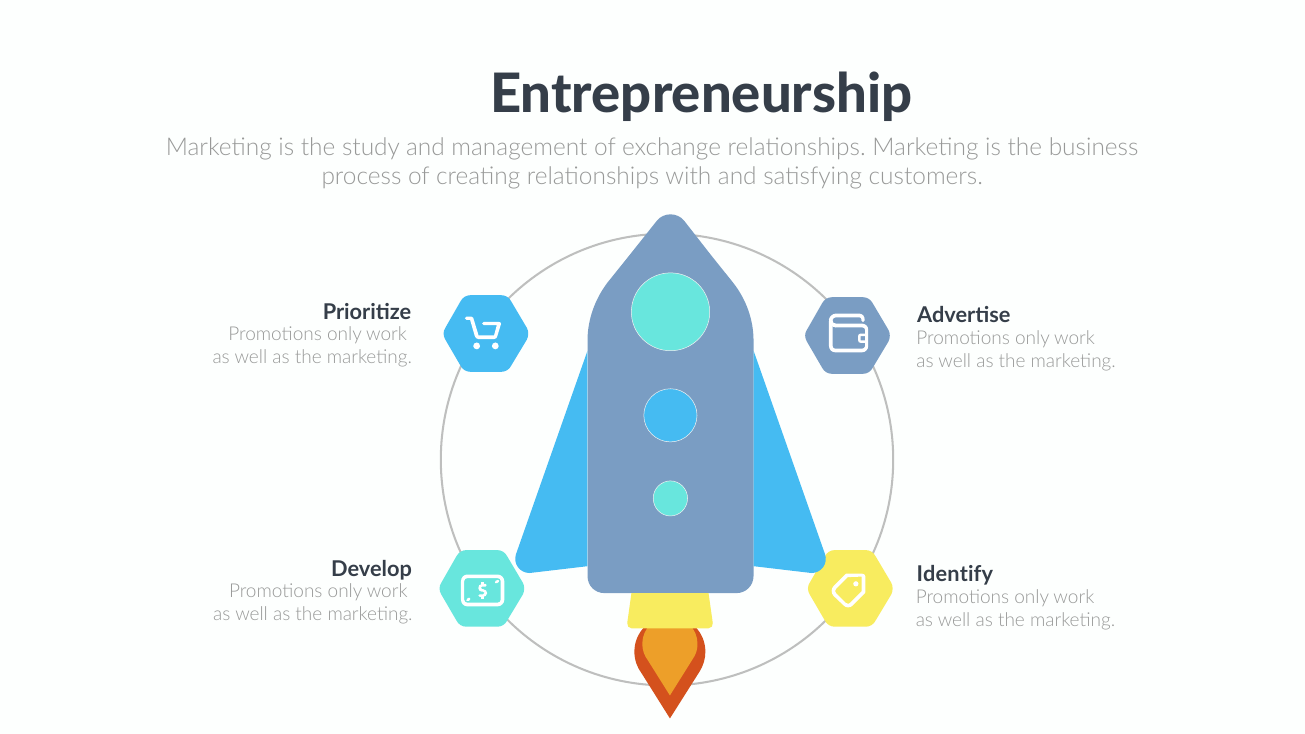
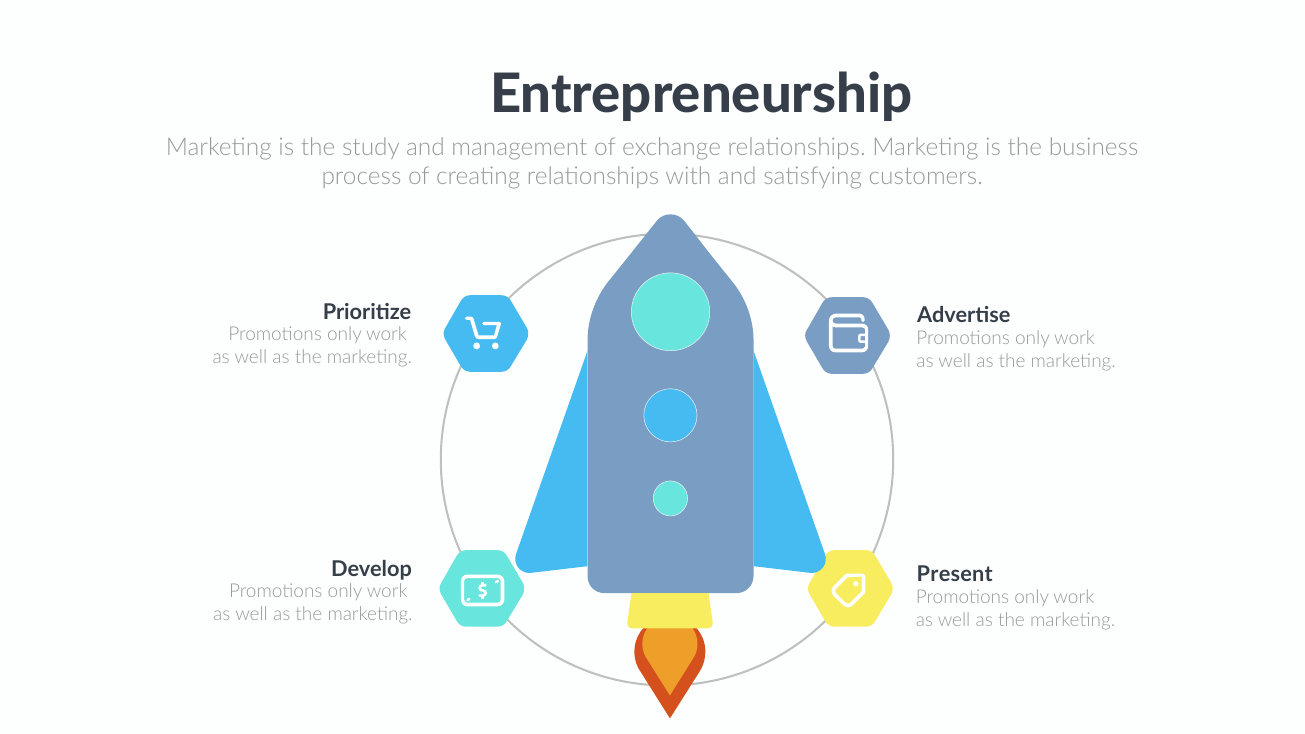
Identify: Identify -> Present (955, 574)
